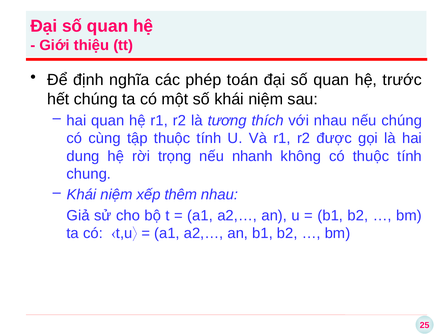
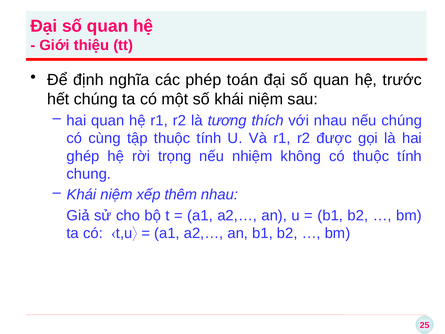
dung: dung -> ghép (83, 156)
nhanh: nhanh -> nhiệm (252, 156)
